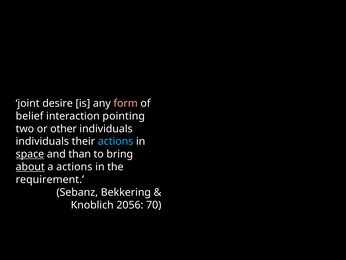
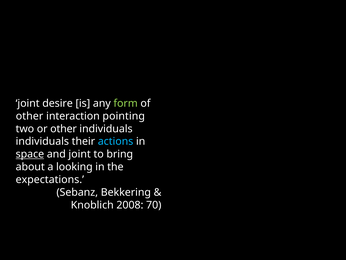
form colour: pink -> light green (126, 103)
belief: belief -> other (30, 116)
and than: than -> joint (80, 154)
about underline: present -> none (30, 167)
a actions: actions -> looking (74, 167)
requirement: requirement -> expectations (50, 179)
2056: 2056 -> 2008 (130, 205)
